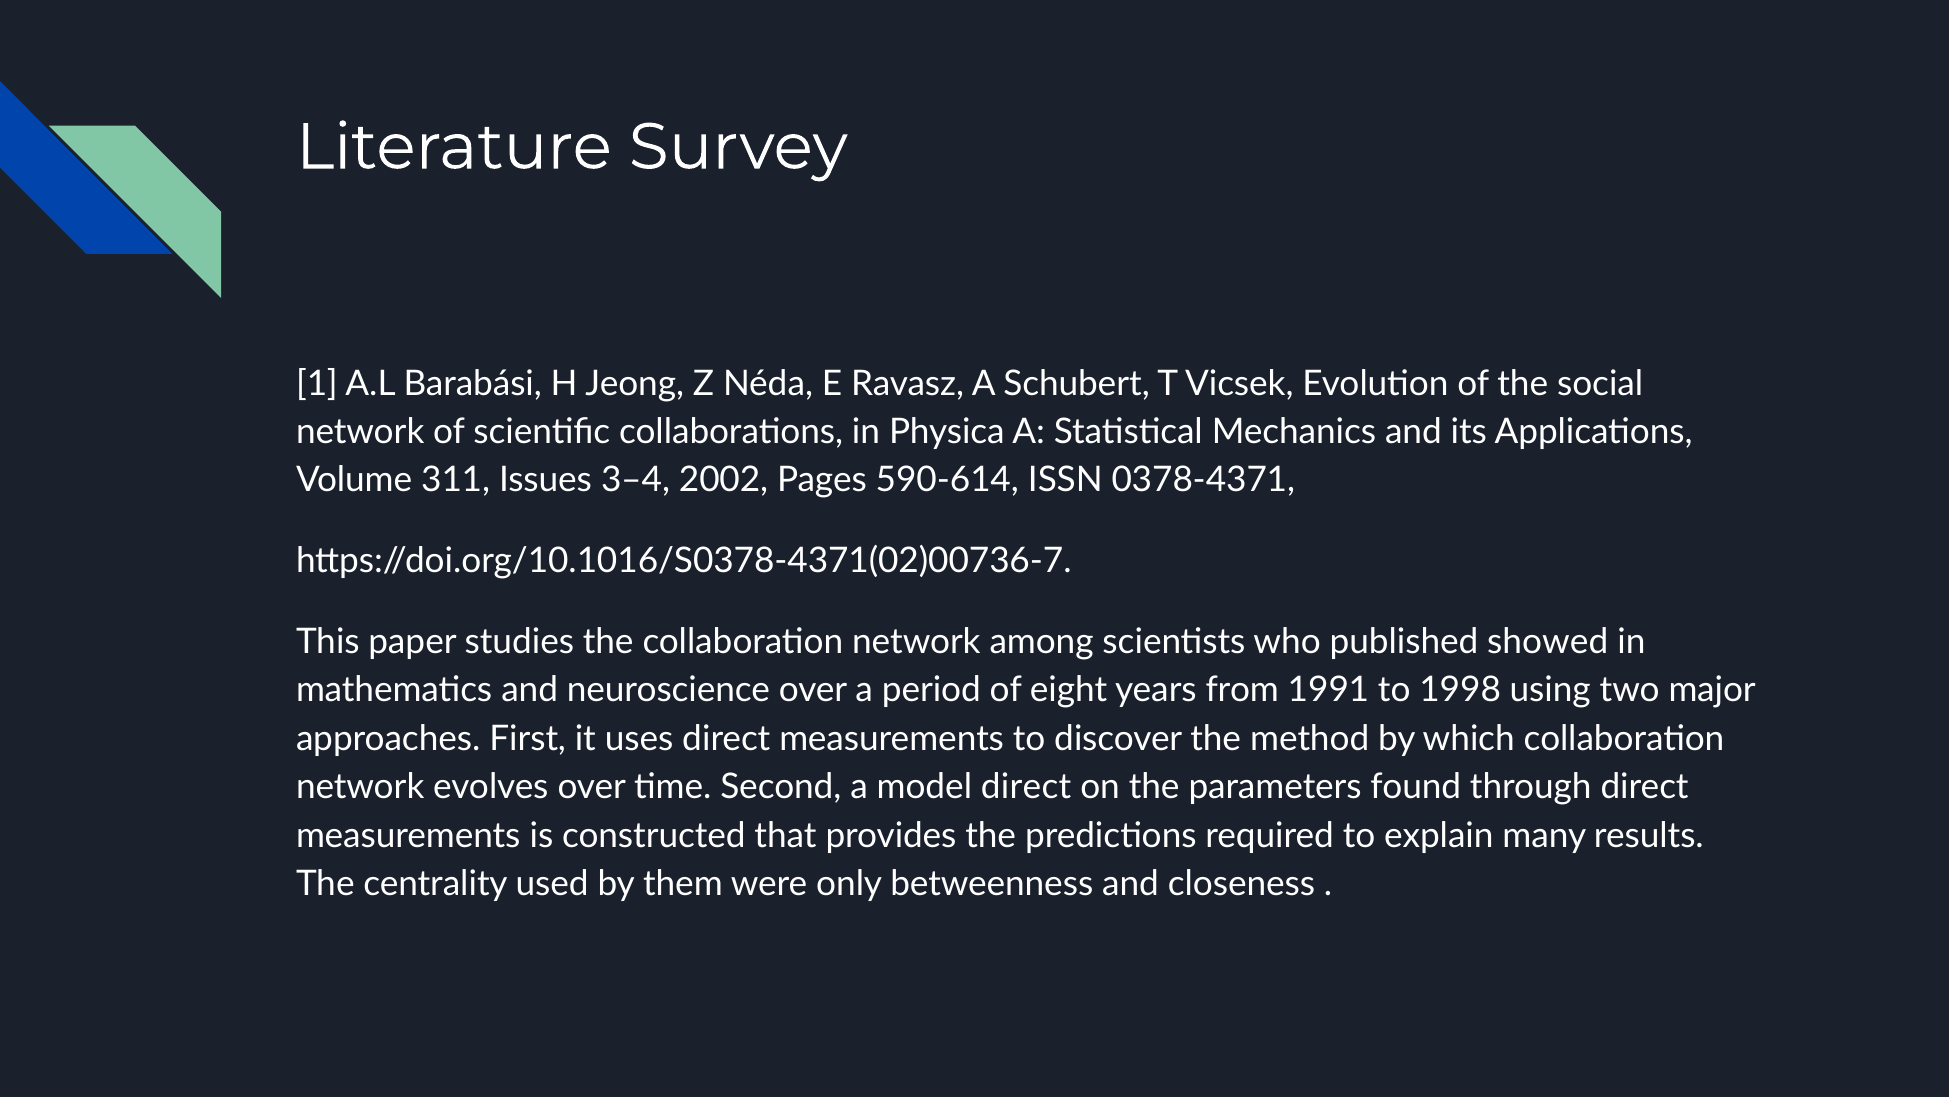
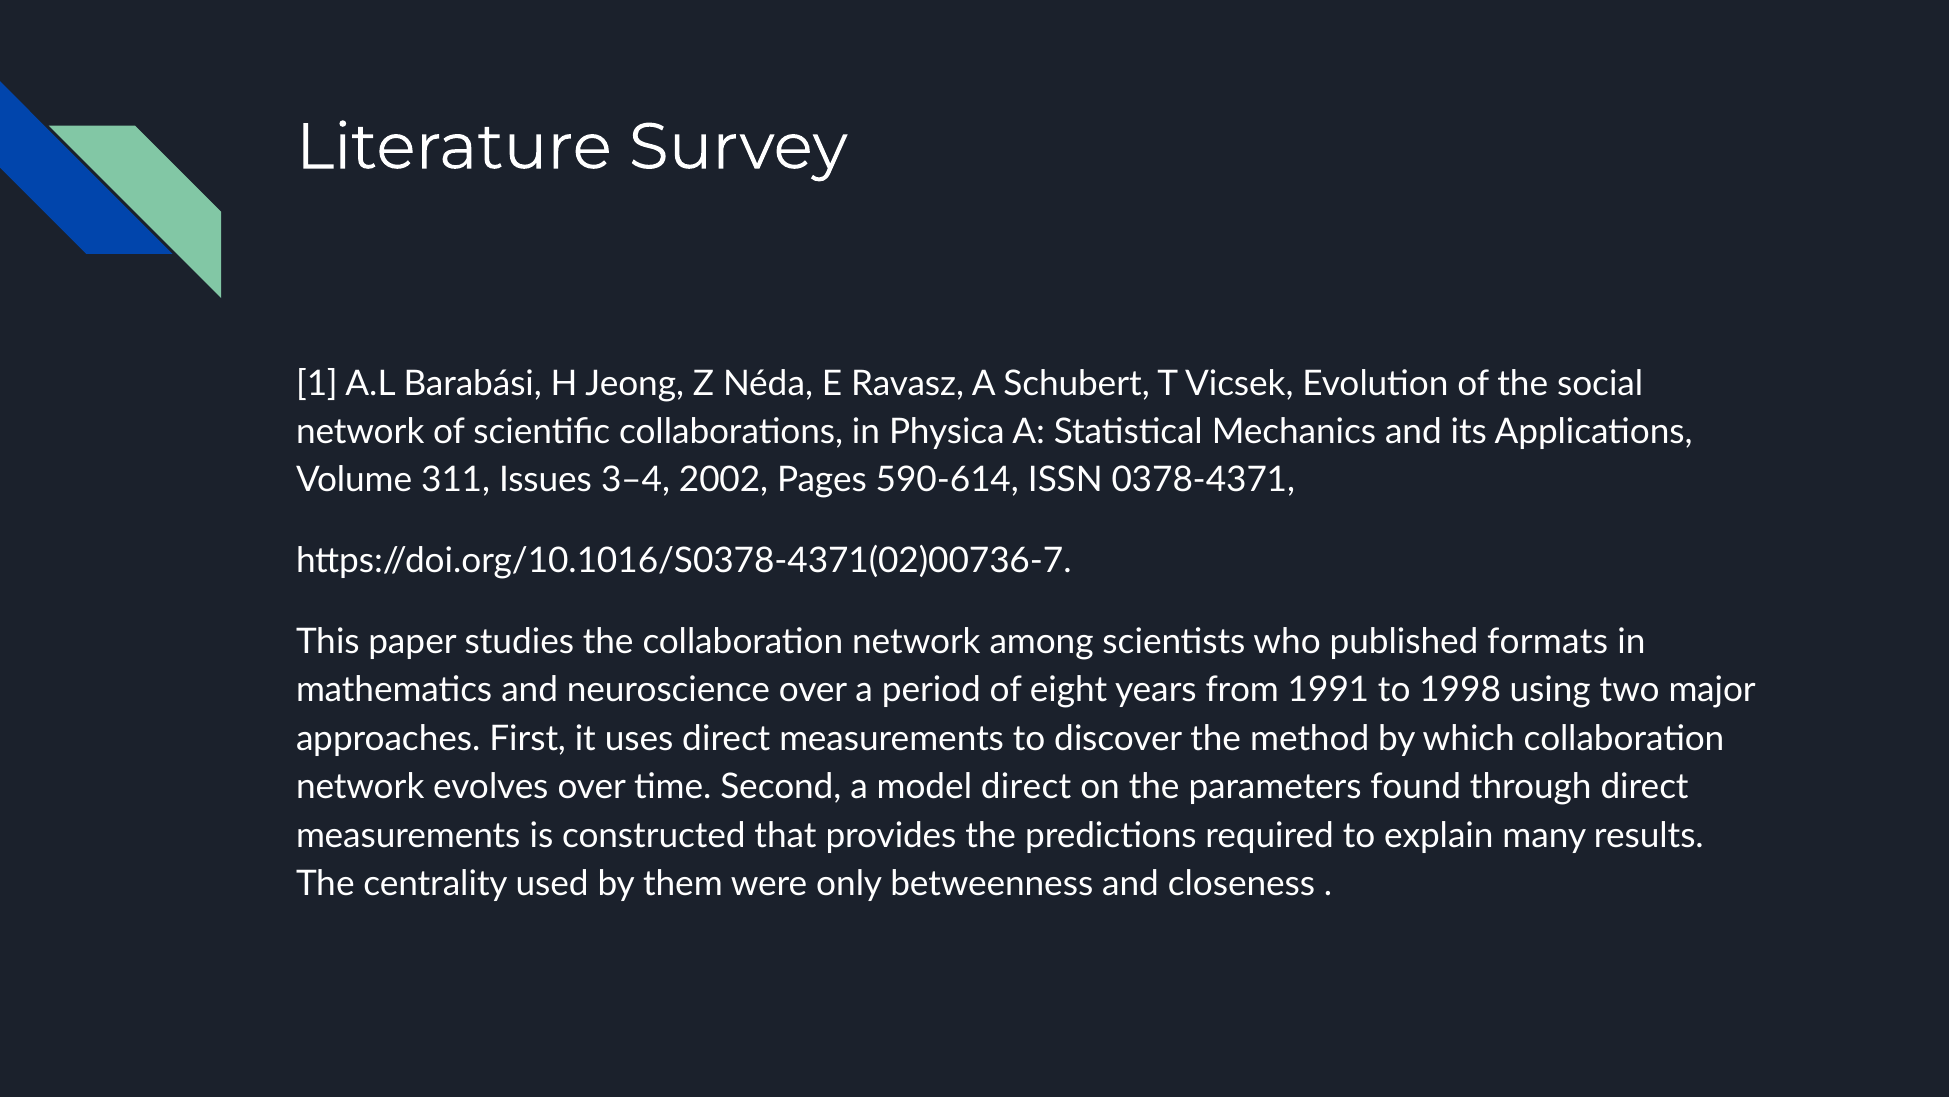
showed: showed -> formats (1548, 642)
